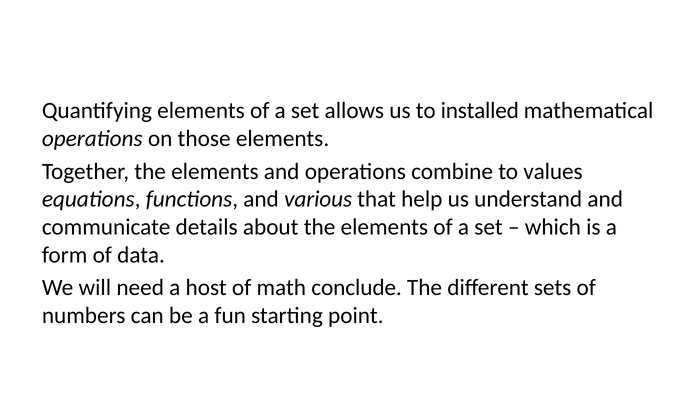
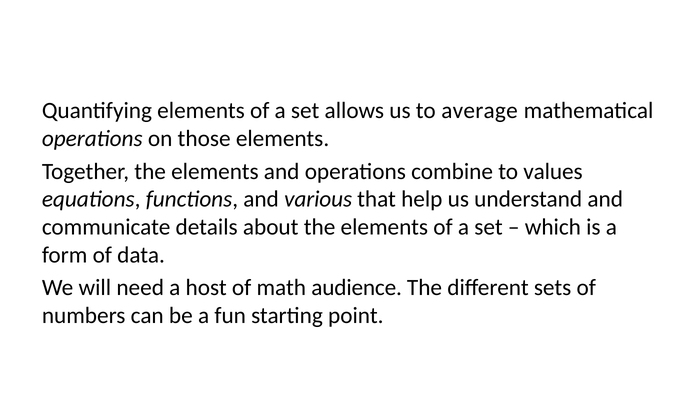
installed: installed -> average (480, 111)
conclude: conclude -> audience (357, 288)
